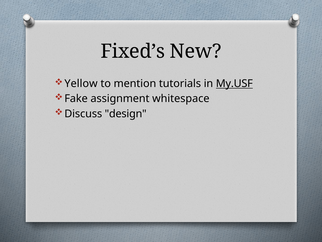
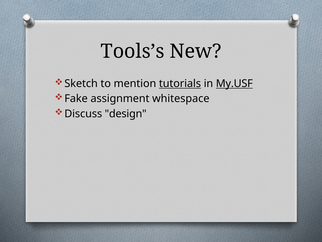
Fixed’s: Fixed’s -> Tools’s (133, 51)
Yellow: Yellow -> Sketch (81, 83)
tutorials underline: none -> present (180, 83)
